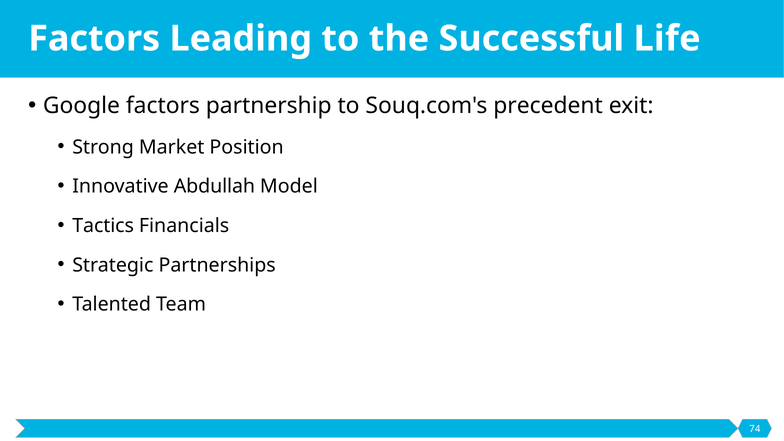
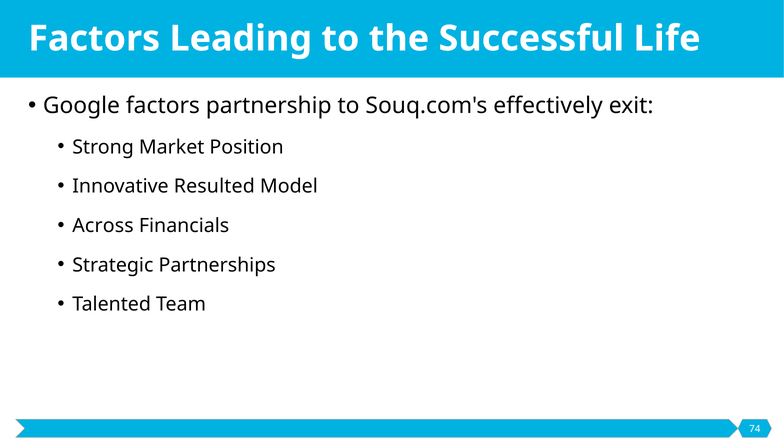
precedent: precedent -> effectively (548, 106)
Abdullah: Abdullah -> Resulted (214, 186)
Tactics: Tactics -> Across (103, 226)
